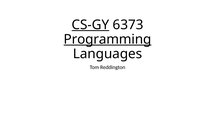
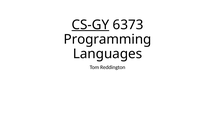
Programming underline: present -> none (108, 39)
